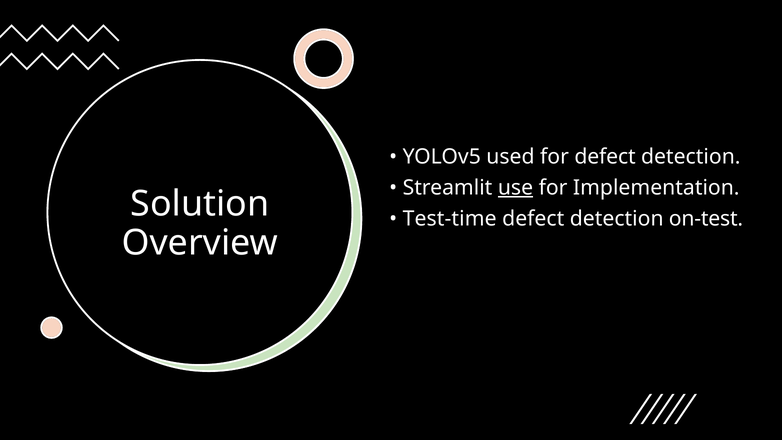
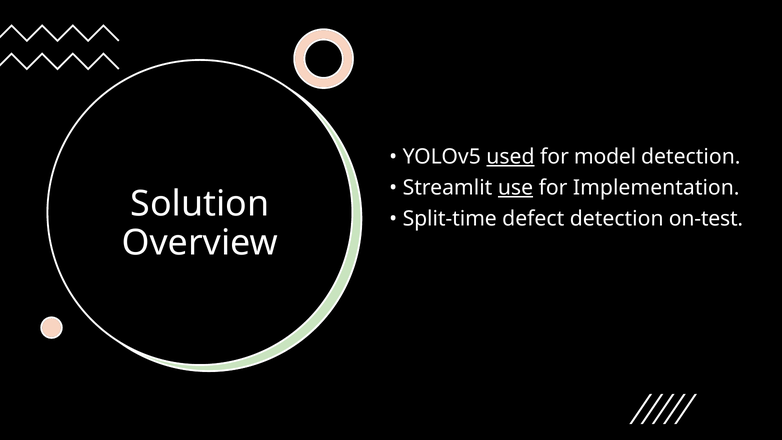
used underline: none -> present (510, 157)
for defect: defect -> model (605, 157)
Test-time: Test-time -> Split-time (450, 219)
